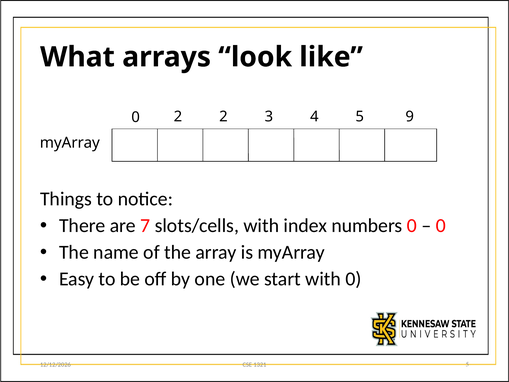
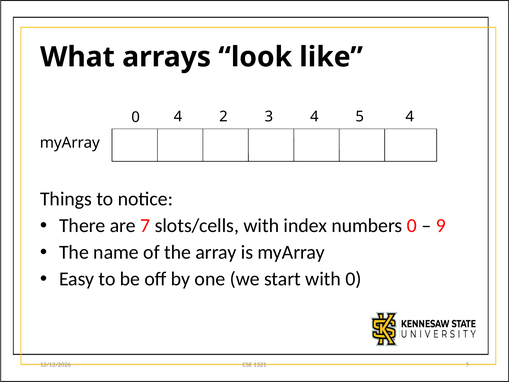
0 2: 2 -> 4 (178, 117)
5 9: 9 -> 4 (410, 117)
0: 0 -> 9 (441, 226)
